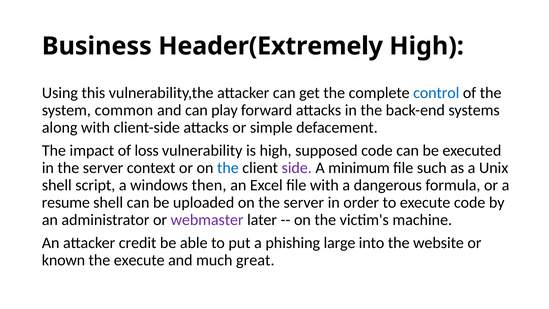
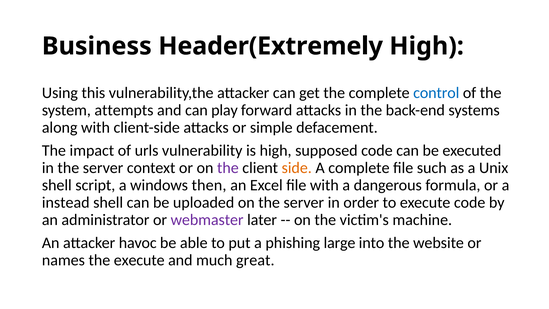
common: common -> attempts (124, 110)
loss: loss -> urls (147, 150)
the colour: blue -> purple (228, 168)
side colour: purple -> orange (297, 168)
A minimum: minimum -> complete (359, 168)
resume: resume -> instead (66, 202)
credit: credit -> havoc (138, 243)
known: known -> names (63, 260)
